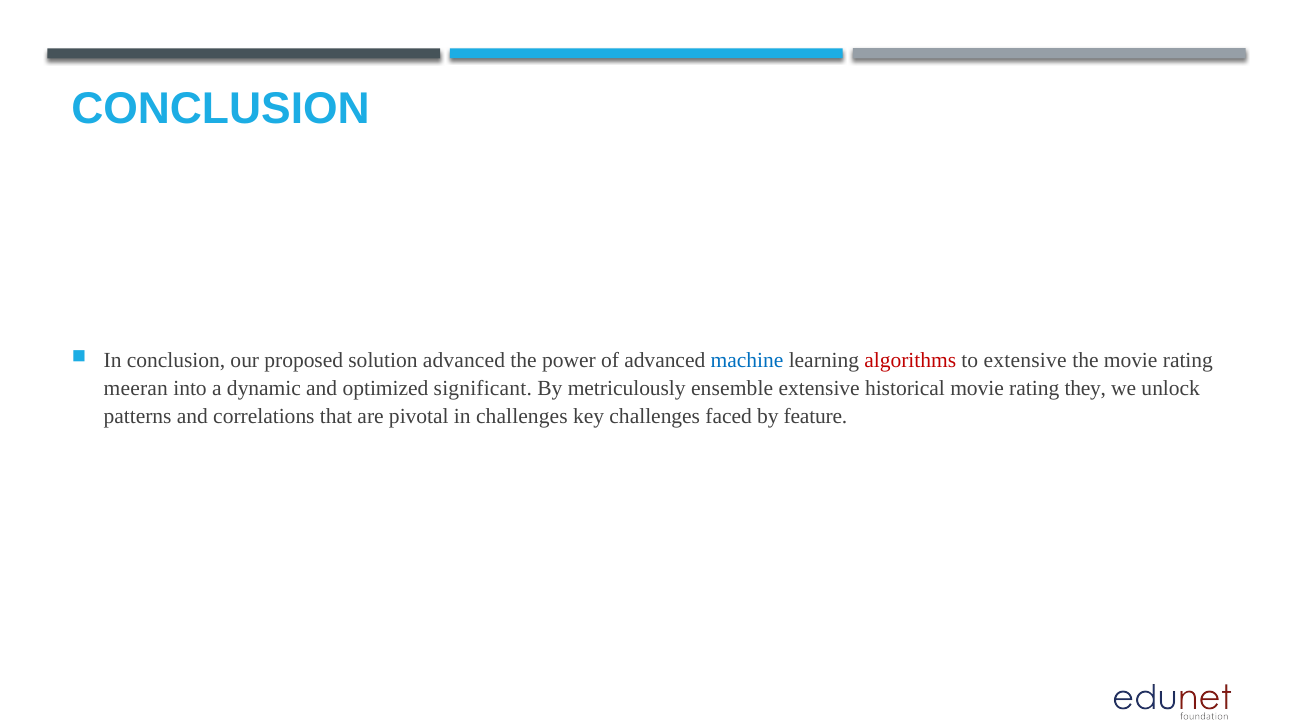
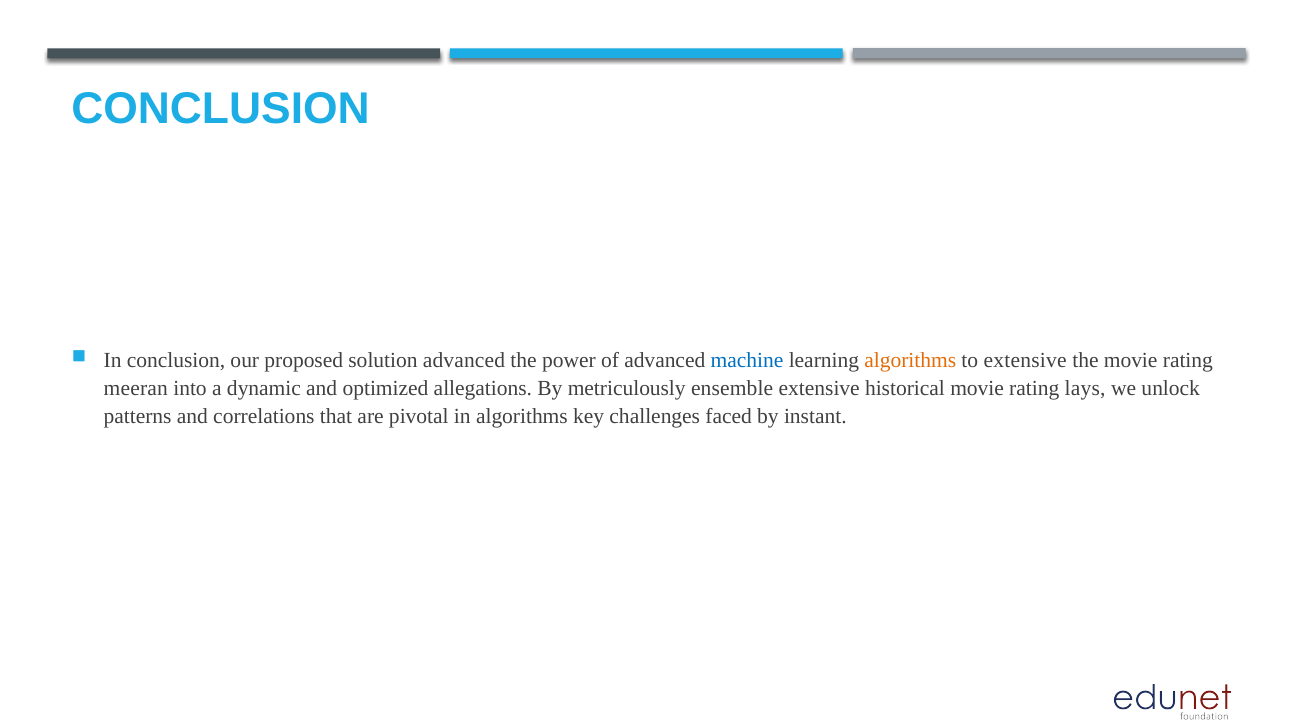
algorithms colour: red -> orange (910, 360)
significant: significant -> allegations (483, 389)
they: they -> lays (1085, 389)
in challenges: challenges -> algorithms (522, 417)
feature: feature -> instant (815, 417)
